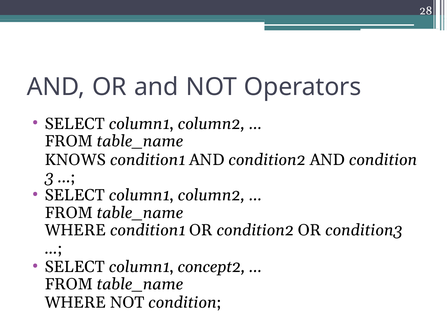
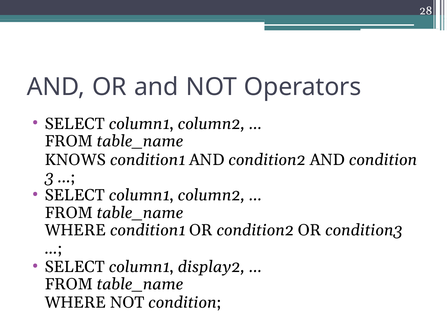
concept2: concept2 -> display2 (211, 267)
